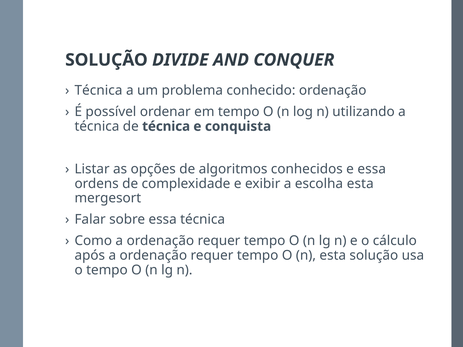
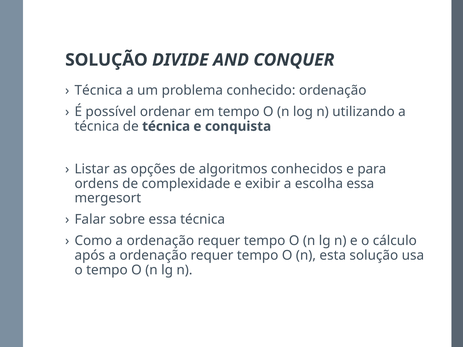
e essa: essa -> para (372, 169)
escolha esta: esta -> essa (360, 184)
